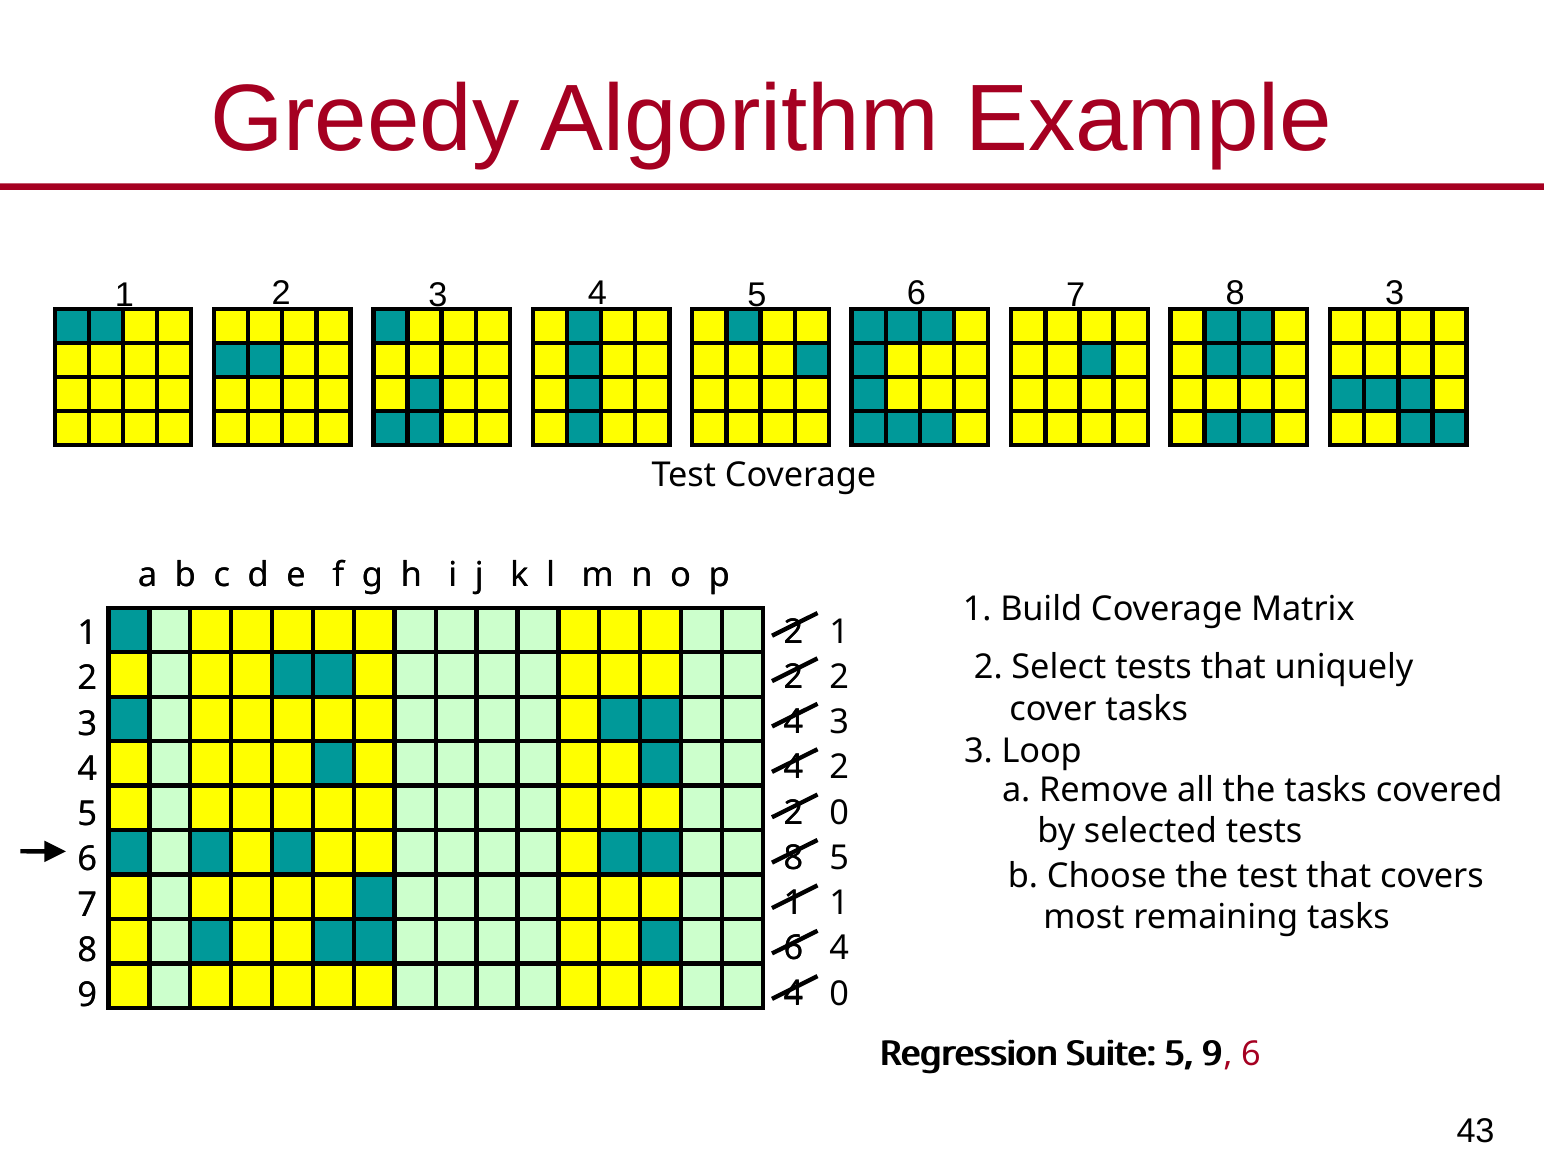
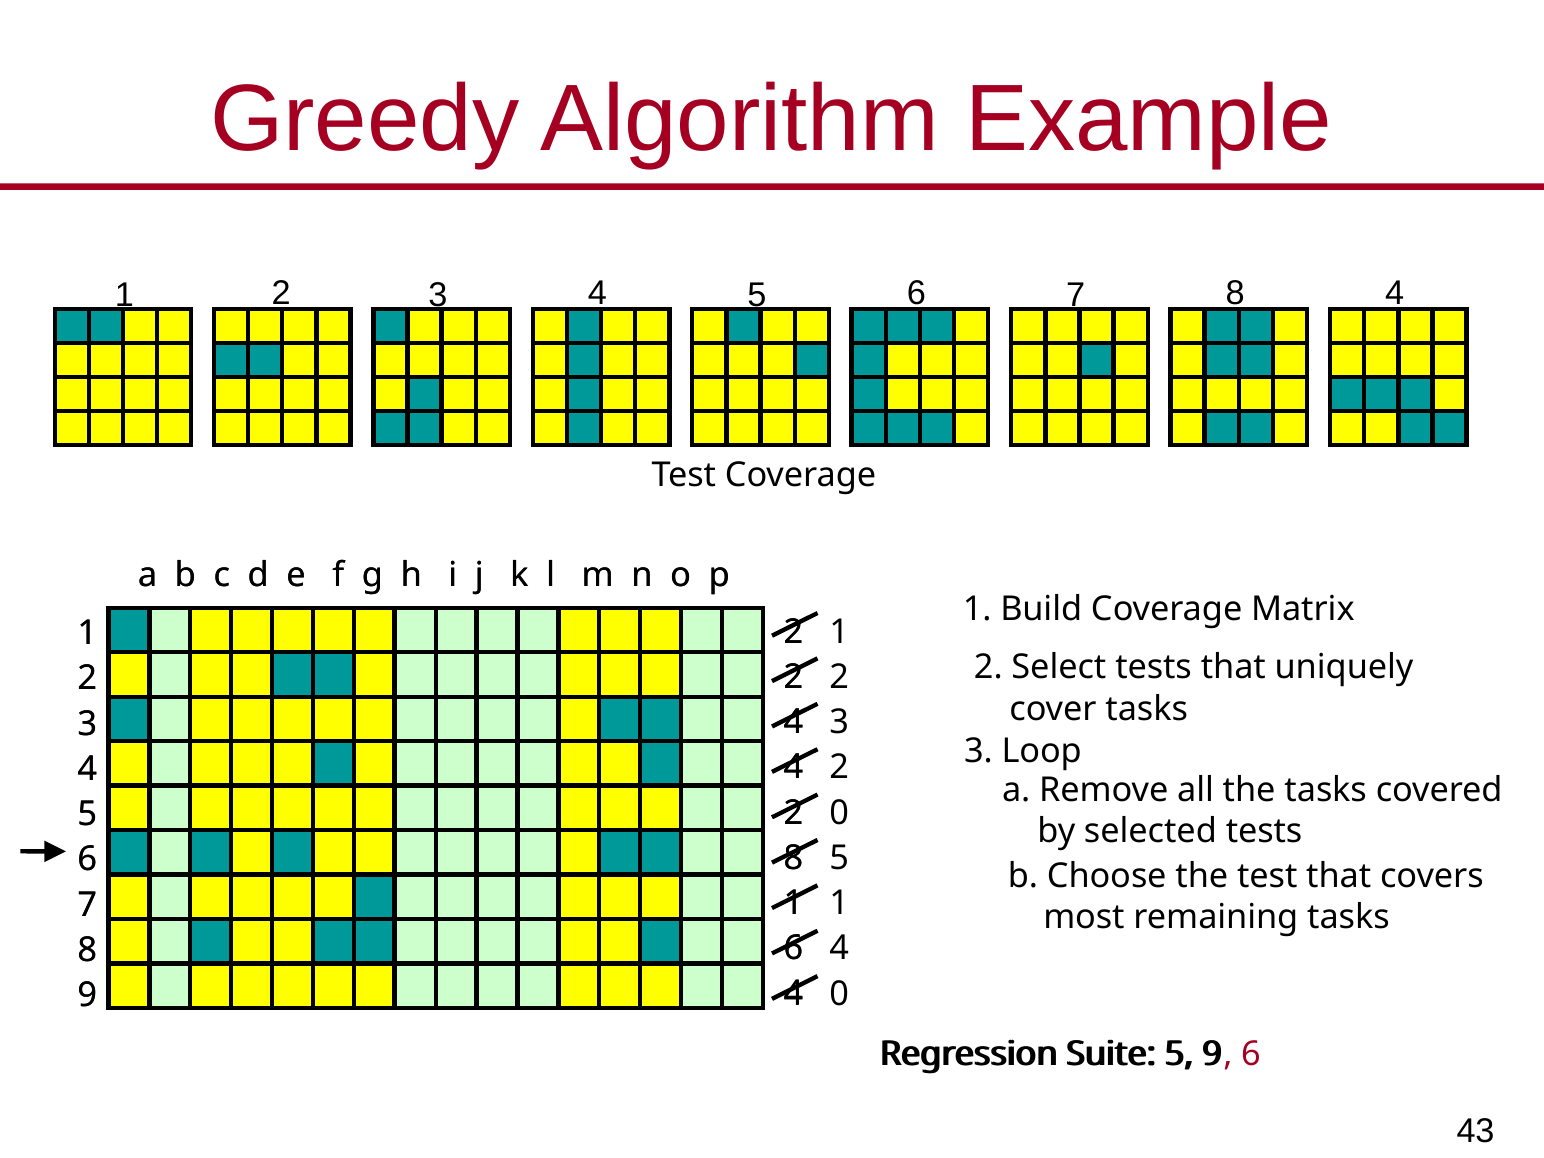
7 3: 3 -> 4 (1395, 293)
